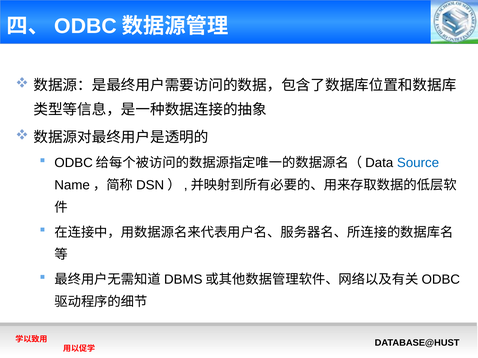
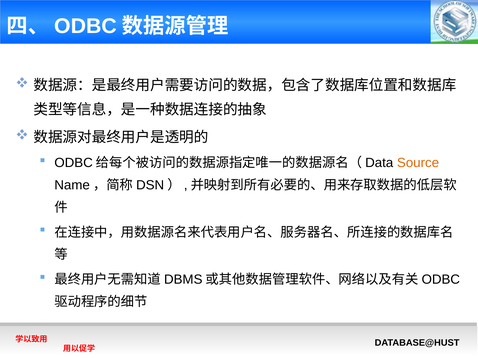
Source colour: blue -> orange (418, 163)
